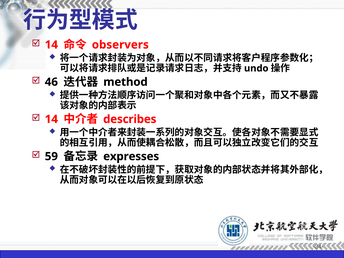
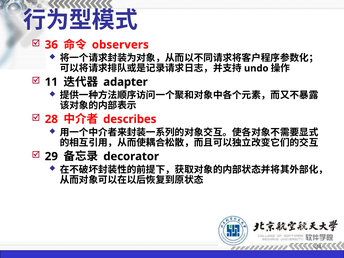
14: 14 -> 36 (51, 45)
46: 46 -> 11 (51, 82)
method: method -> adapter (125, 82)
14: 14 -> 28 (51, 119)
59: 59 -> 29 (51, 156)
expresses: expresses -> decorator (131, 156)
